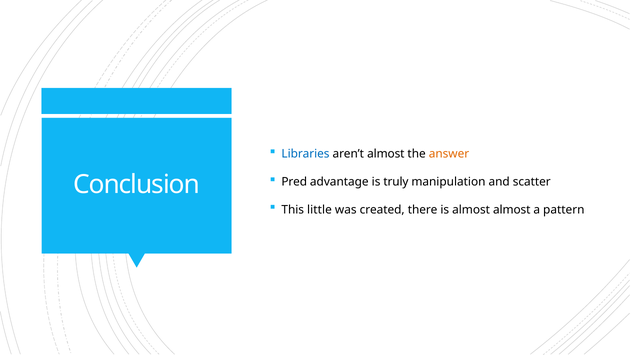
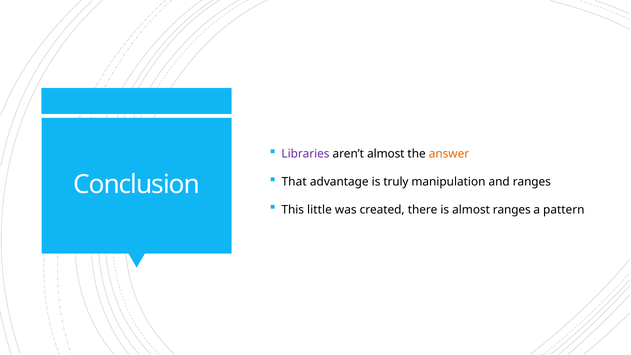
Libraries colour: blue -> purple (305, 154)
Pred: Pred -> That (294, 182)
and scatter: scatter -> ranges (532, 182)
almost almost: almost -> ranges (512, 210)
